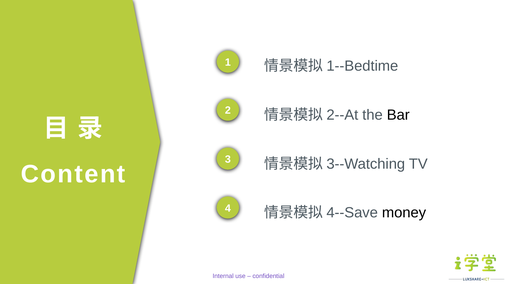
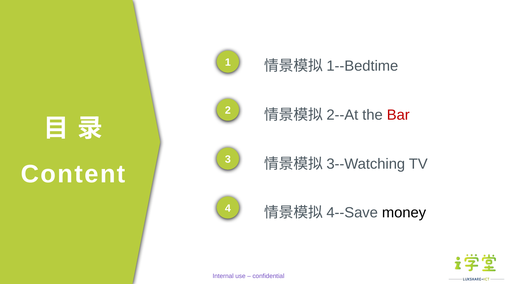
Bar colour: black -> red (398, 115)
